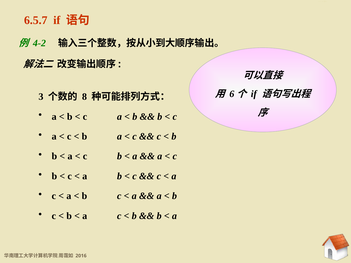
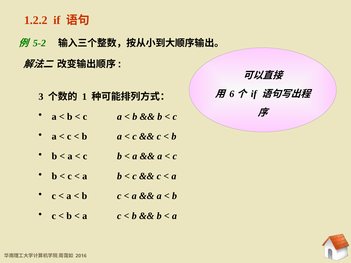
6.5.7: 6.5.7 -> 1.2.2 (36, 20)
4-2: 4-2 -> 5-2 (39, 43)
8: 8 -> 1 (84, 97)
